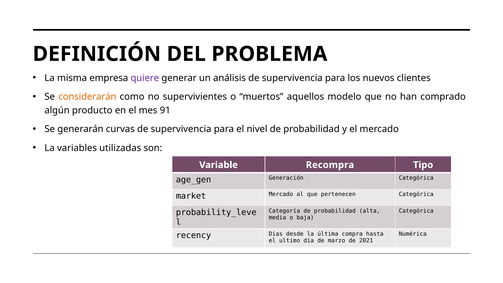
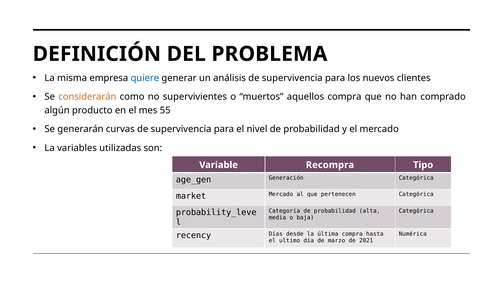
quiere colour: purple -> blue (145, 78)
aquellos modelo: modelo -> compra (344, 97)
91: 91 -> 55 (165, 110)
